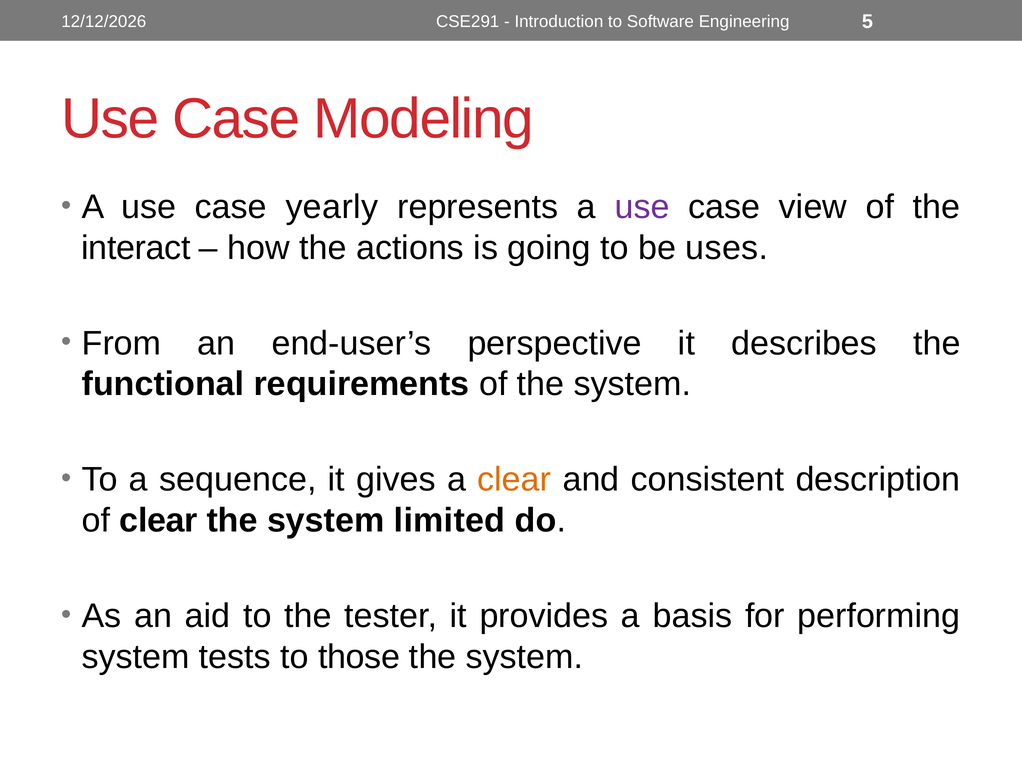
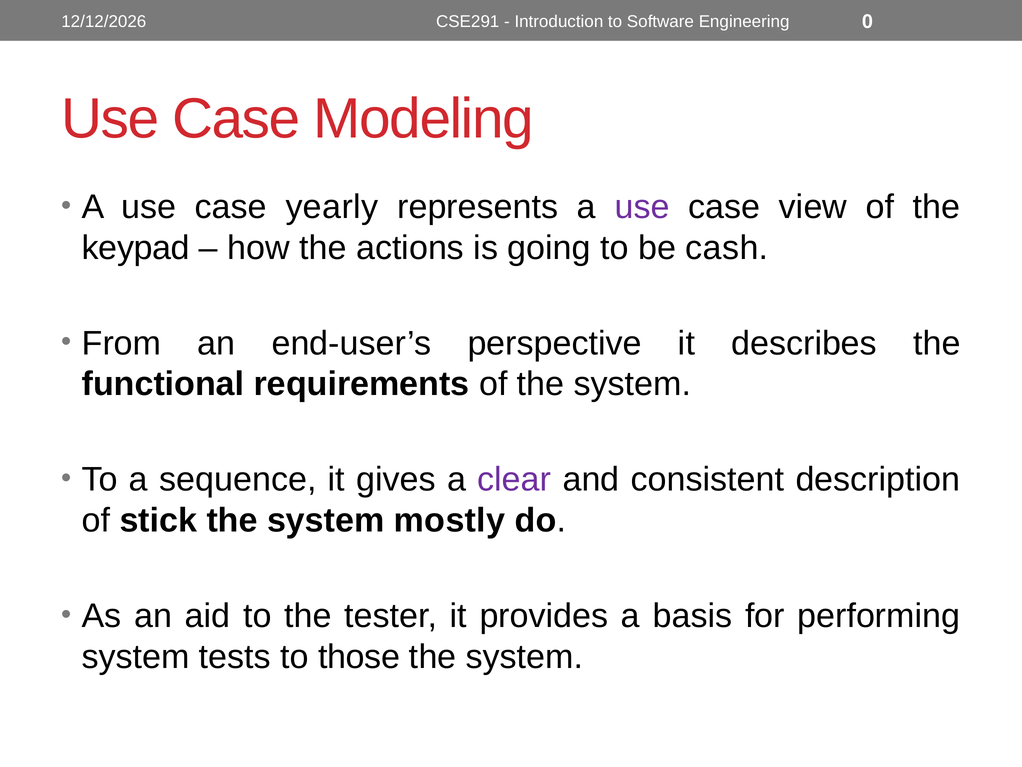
5: 5 -> 0 (867, 22)
interact: interact -> keypad (136, 248)
uses: uses -> cash (727, 248)
clear colour: orange -> purple (514, 479)
of clear: clear -> stick (158, 520)
limited: limited -> mostly (449, 520)
